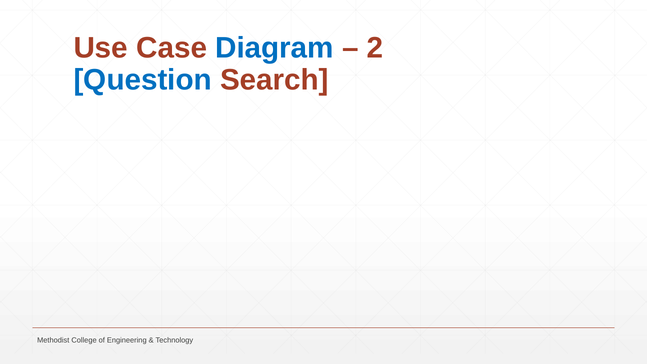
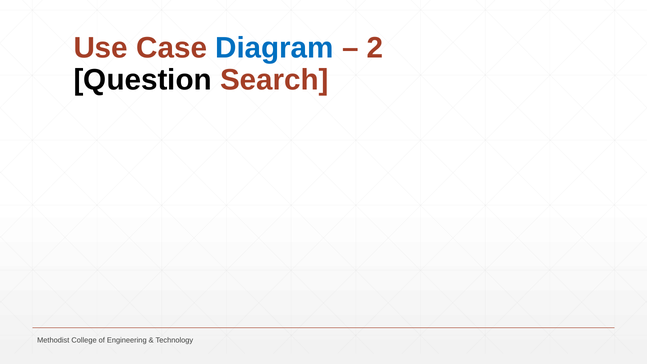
Question colour: blue -> black (143, 80)
